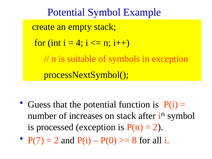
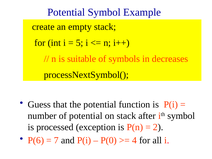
4: 4 -> 5 (80, 43)
in exception: exception -> decreases (170, 59)
of increases: increases -> potential (86, 116)
P(7: P(7 -> P(6 (36, 140)
2: 2 -> 7 (56, 140)
8: 8 -> 4 (135, 140)
